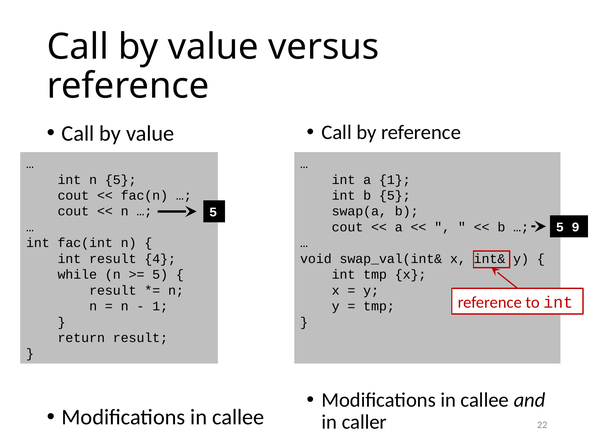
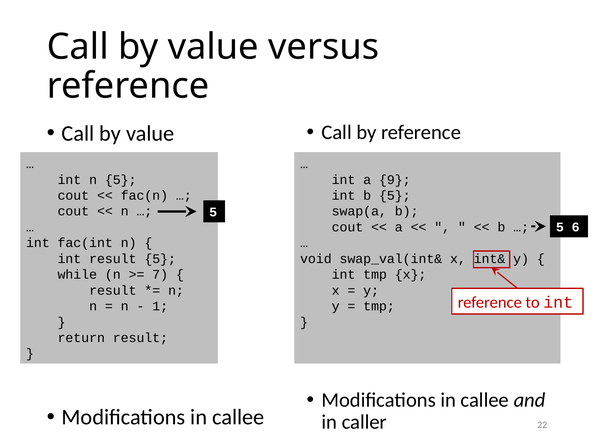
a 1: 1 -> 9 (395, 180)
9: 9 -> 6 (576, 227)
result 4: 4 -> 5 (160, 259)
5: 5 -> 7 (160, 275)
